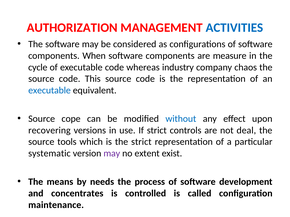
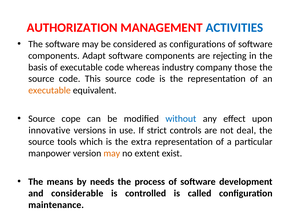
When: When -> Adapt (94, 56)
measure: measure -> rejecting (230, 56)
cycle: cycle -> basis (38, 67)
chaos: chaos -> those (246, 67)
executable colour: blue -> orange (50, 91)
recovering: recovering -> innovative (49, 131)
the strict: strict -> extra (141, 142)
systematic: systematic -> manpower (49, 154)
may colour: purple -> orange (112, 154)
concentrates: concentrates -> considerable (77, 194)
